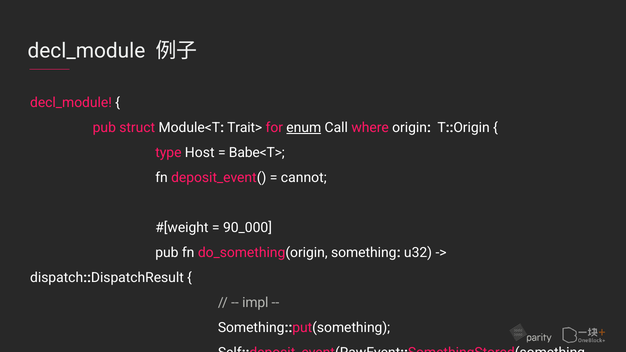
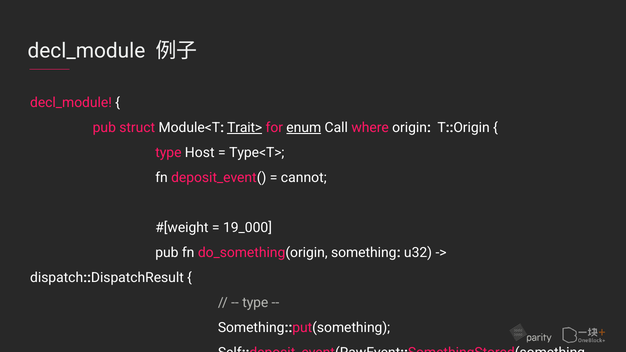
Trait> underline: none -> present (245, 128)
Babe<T>: Babe<T> -> Type<T> (257, 153)
90_000: 90_000 -> 19_000 (247, 228)
impl: impl -> type (255, 303)
